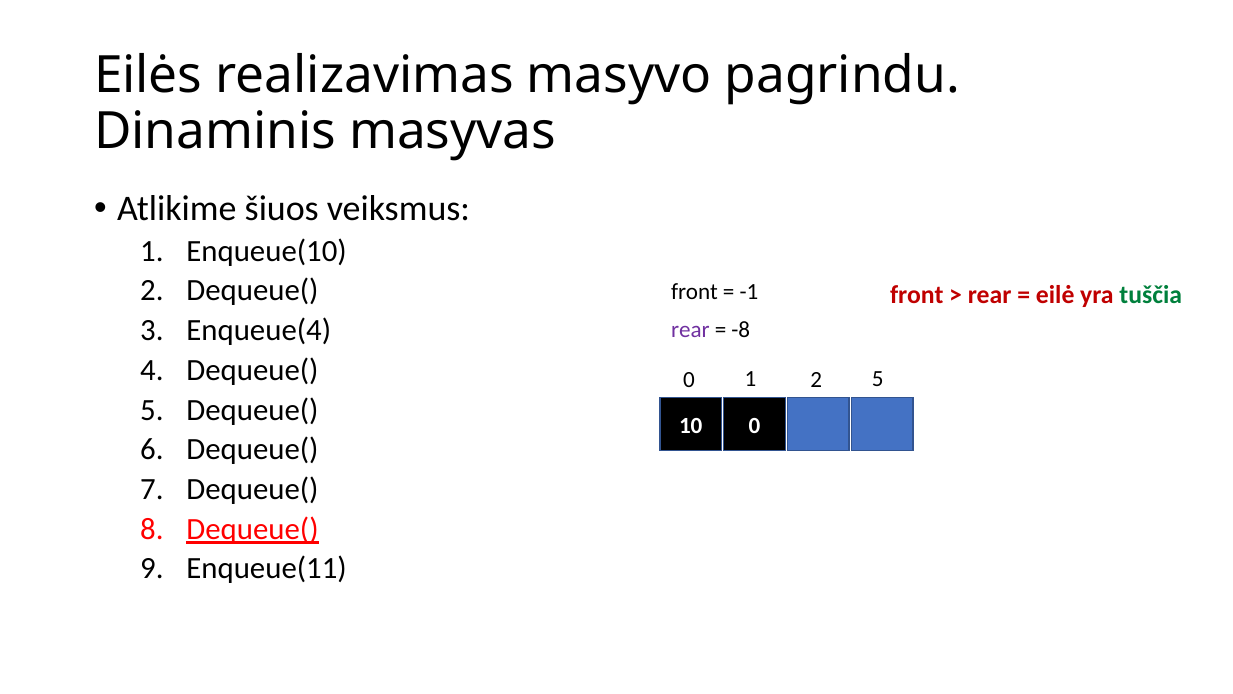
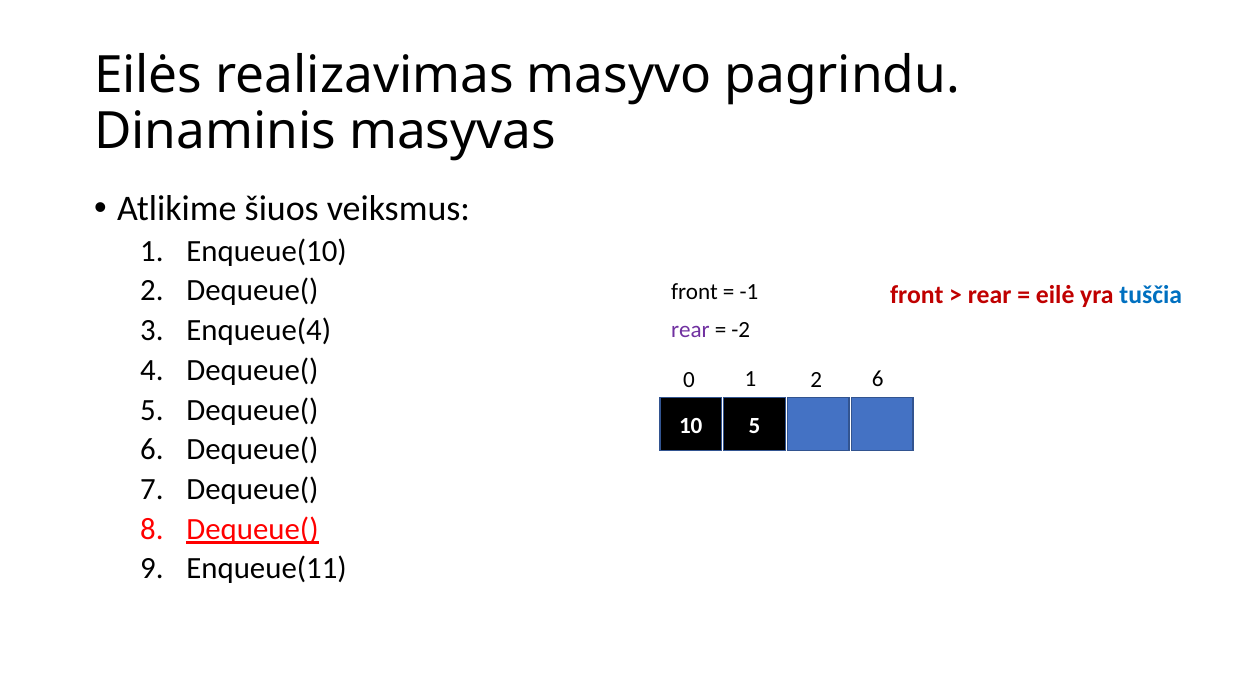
tuščia colour: green -> blue (1151, 295)
-8: -8 -> -2 (741, 329)
2 5: 5 -> 6 (878, 379)
10 0: 0 -> 5 (754, 425)
